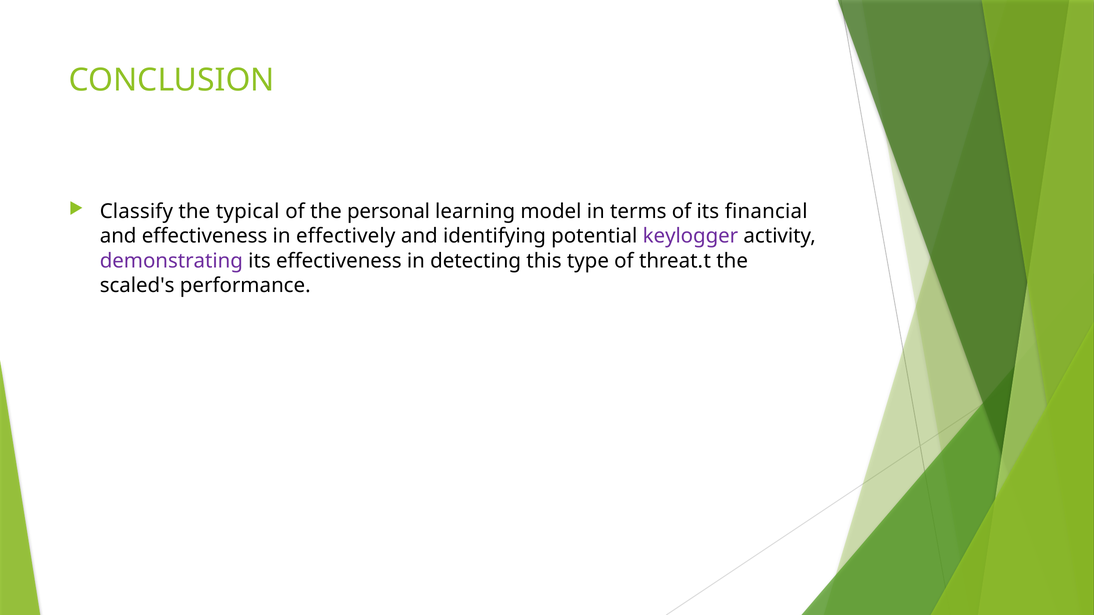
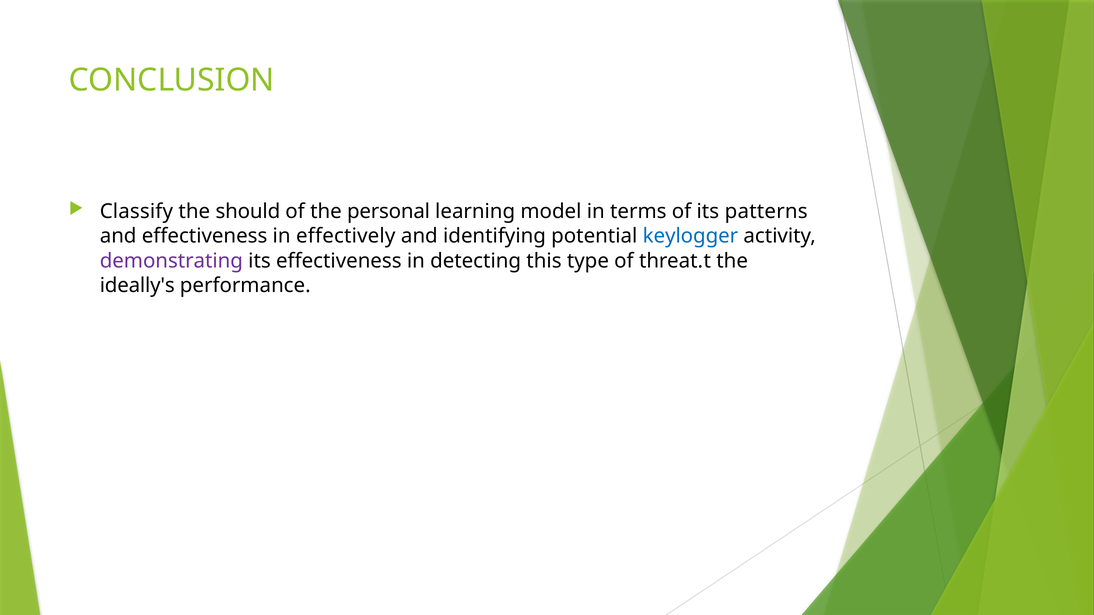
typical: typical -> should (248, 212)
financial: financial -> patterns (766, 212)
keylogger colour: purple -> blue (690, 236)
scaled's: scaled's -> ideally's (137, 286)
